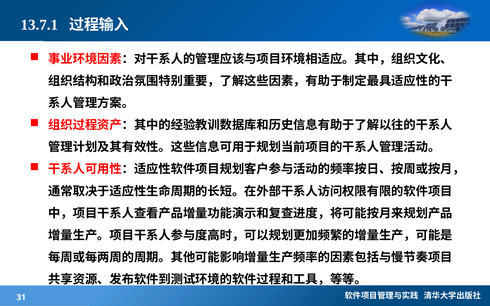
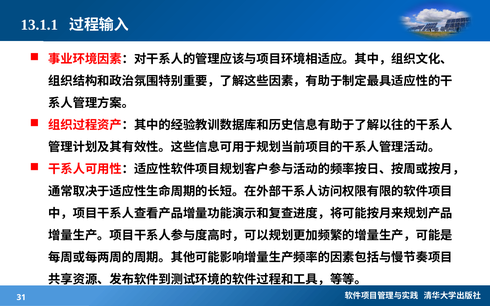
13.7.1: 13.7.1 -> 13.1.1 (39, 25)
